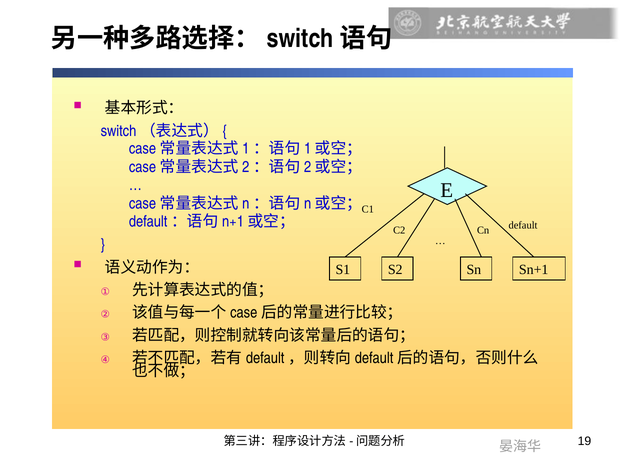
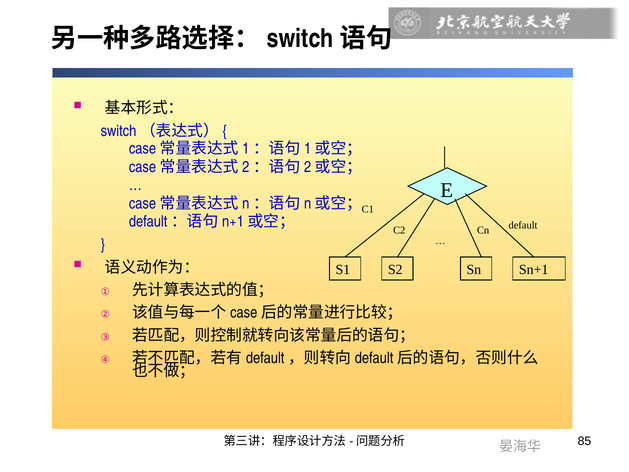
19: 19 -> 85 (584, 441)
